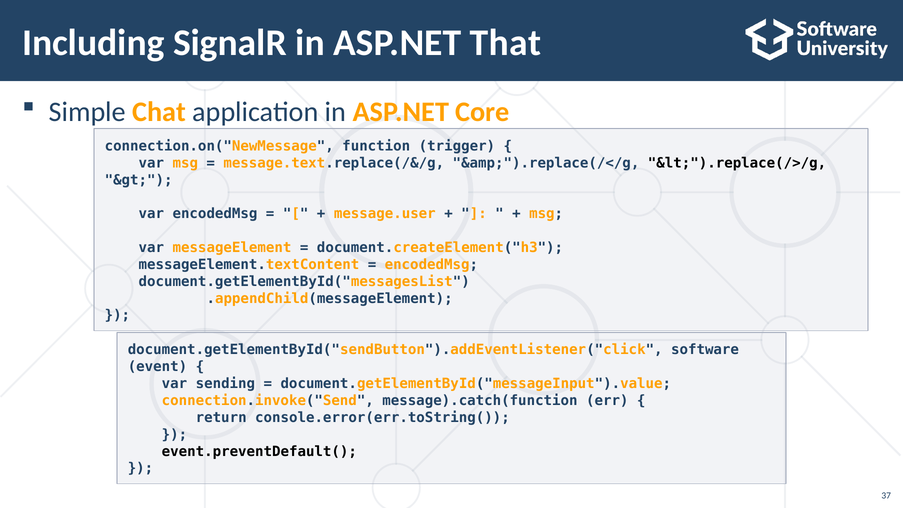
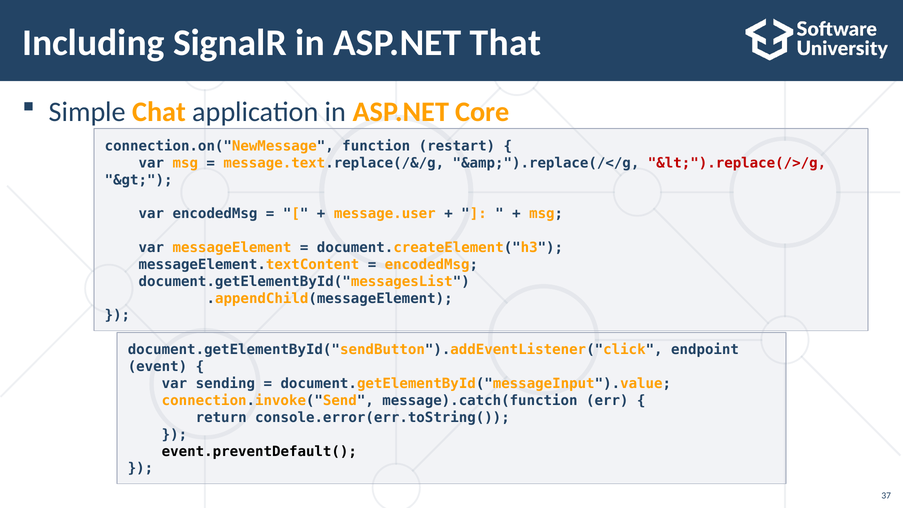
trigger: trigger -> restart (457, 146)
&lt;").replace(/>/g colour: black -> red (737, 163)
software: software -> endpoint (705, 350)
